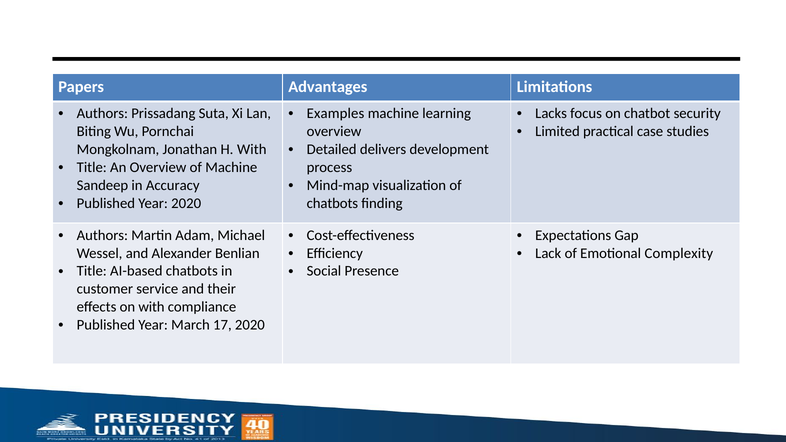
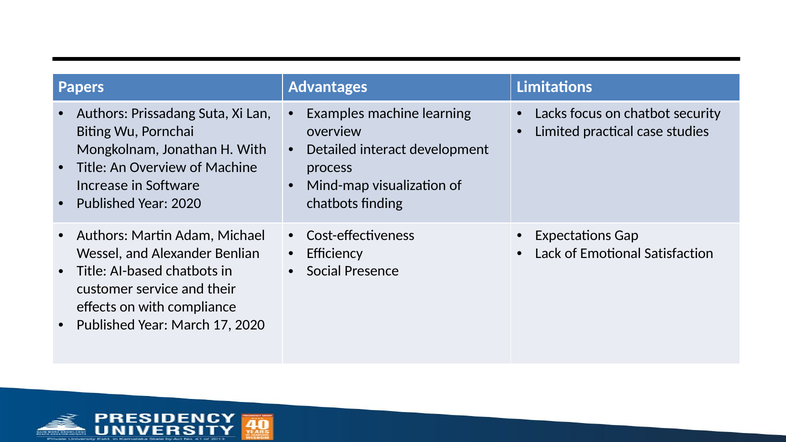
delivers: delivers -> interact (383, 150)
Sandeep: Sandeep -> Increase (102, 185)
Accuracy: Accuracy -> Software (173, 185)
Complexity: Complexity -> Satisfaction (679, 253)
